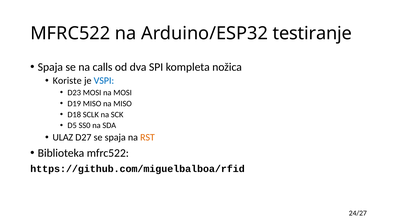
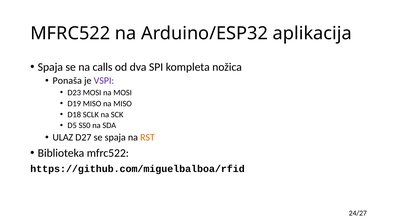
testiranje: testiranje -> aplikacija (312, 33)
Koriste: Koriste -> Ponaša (67, 81)
VSPI colour: blue -> purple (104, 81)
